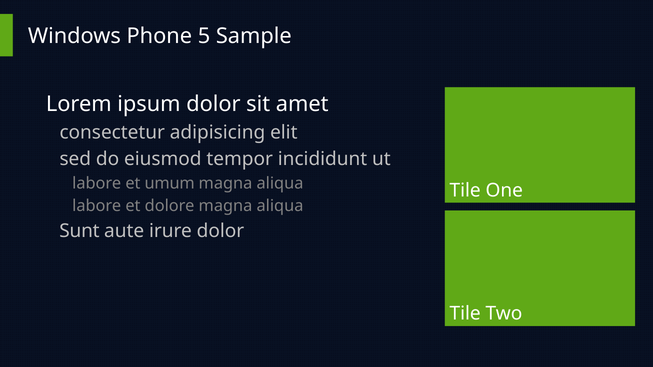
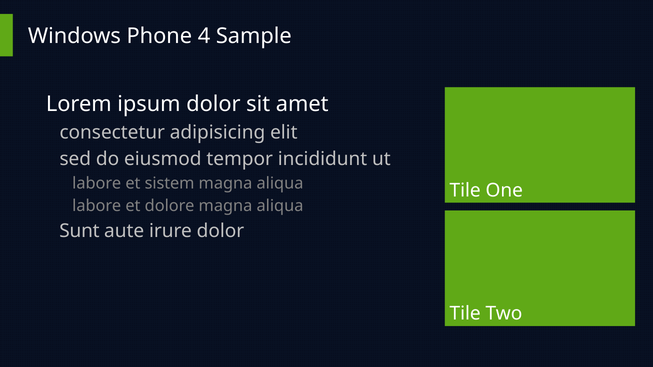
5: 5 -> 4 (204, 36)
umum: umum -> sistem (170, 183)
